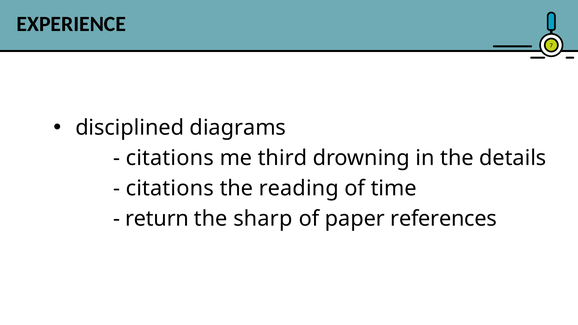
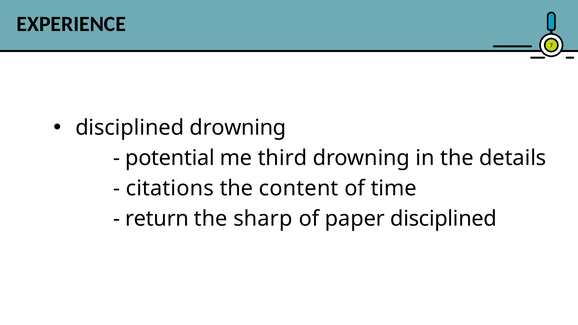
disciplined diagrams: diagrams -> drowning (238, 128)
citations: citations -> potential (170, 158)
reading: reading -> content (299, 188)
paper references: references -> disciplined (444, 219)
